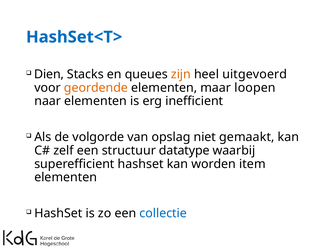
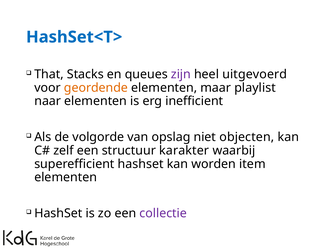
Dien: Dien -> That (49, 74)
zijn colour: orange -> purple (181, 74)
loopen: loopen -> playlist (255, 88)
gemaakt: gemaakt -> objecten (247, 137)
datatype: datatype -> karakter (184, 151)
collectie colour: blue -> purple (163, 214)
